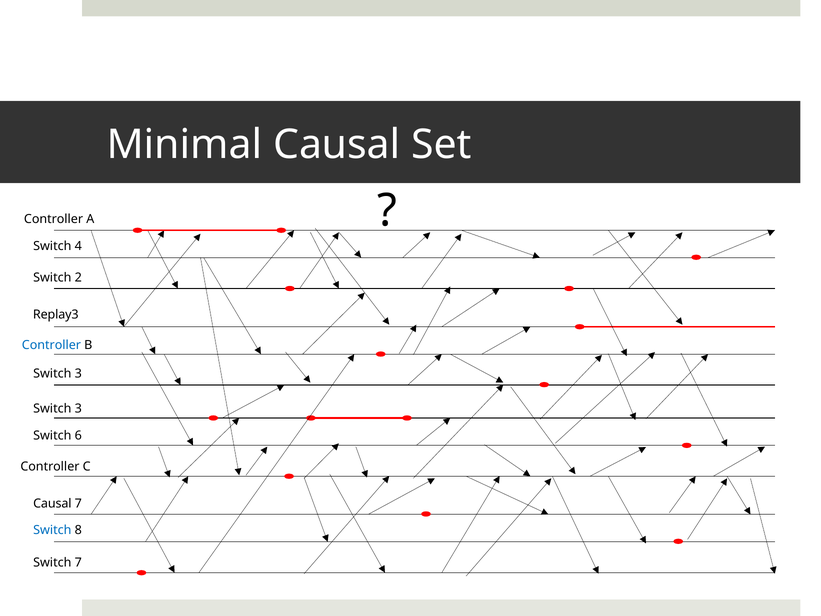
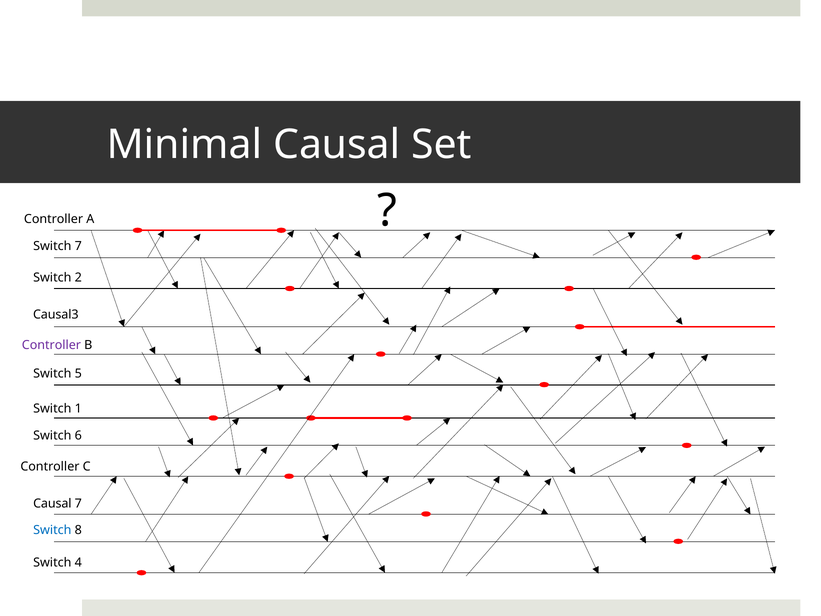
Switch 4: 4 -> 7 (78, 246)
Replay3: Replay3 -> Causal3 (56, 314)
Controller colour: blue -> purple (51, 345)
3: 3 -> 5 (78, 373)
3: 3 -> 1 (78, 408)
Switch 7: 7 -> 4 (78, 562)
